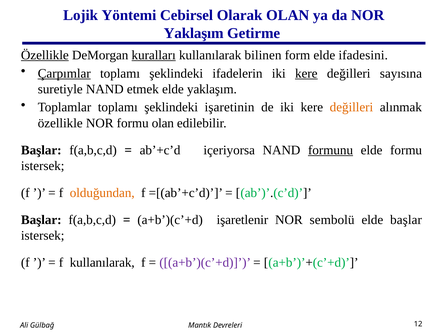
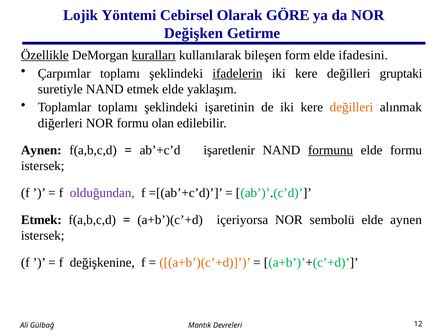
Olarak OLAN: OLAN -> GÖRE (288, 15)
Yaklaşım: Yaklaşım -> Değişken (194, 33)
bilinen: bilinen -> bileşen (263, 55)
Çarpımlar underline: present -> none (64, 73)
ifadelerin underline: none -> present (237, 73)
kere underline: present -> none (306, 73)
sayısına: sayısına -> gruptaki (401, 73)
özellikle: özellikle -> diğerleri (60, 123)
Başlar: Başlar -> Aynen (41, 150)
içeriyorsa: içeriyorsa -> işaretlenir (229, 150)
olduğundan colour: orange -> purple (102, 193)
Başlar: Başlar -> Etmek (41, 220)
işaretlenir: işaretlenir -> içeriyorsa (242, 220)
elde başlar: başlar -> aynen (406, 220)
f kullanılarak: kullanılarak -> değişkenine (102, 262)
a+b’)(c’+d colour: purple -> orange (205, 262)
